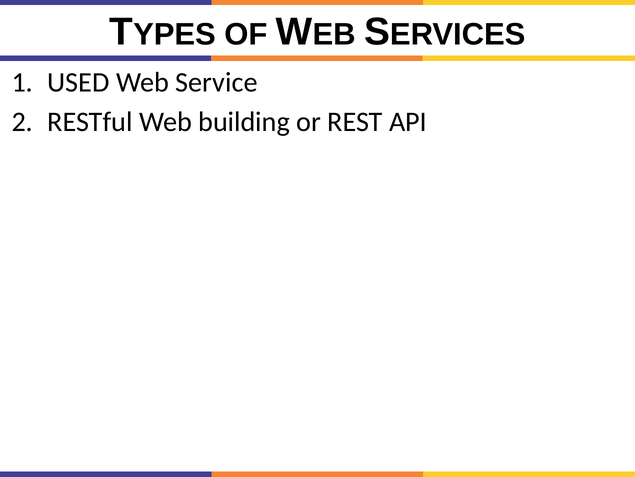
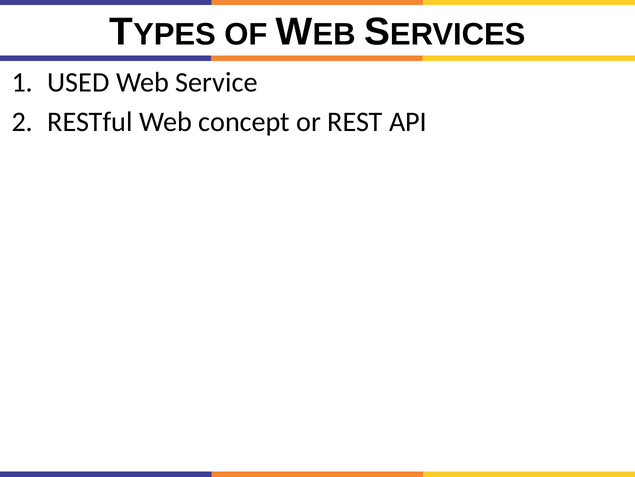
building: building -> concept (244, 122)
